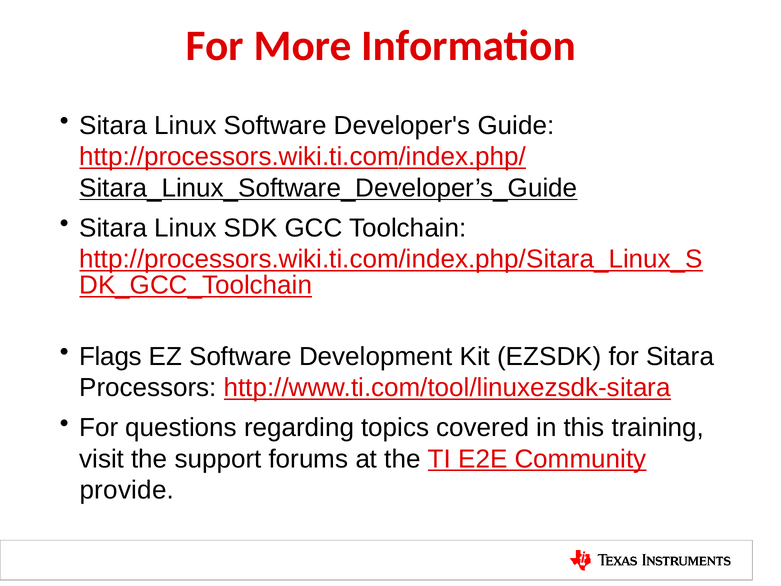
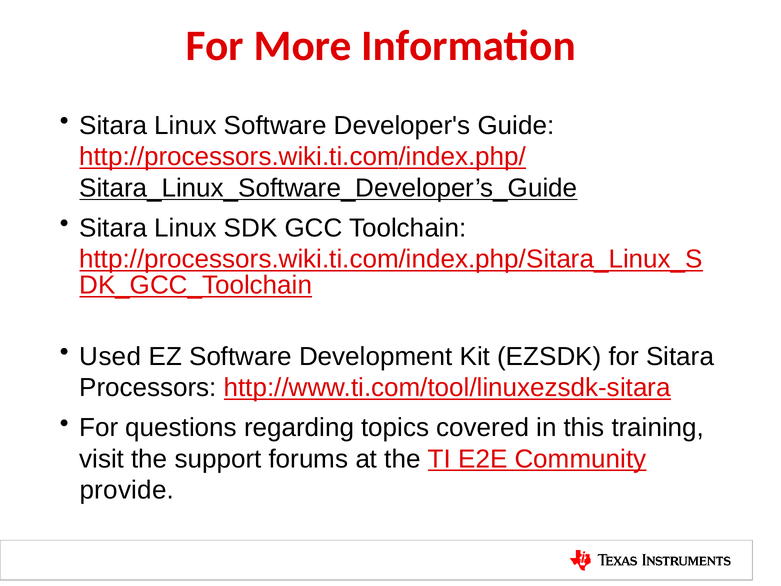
Flags: Flags -> Used (110, 356)
